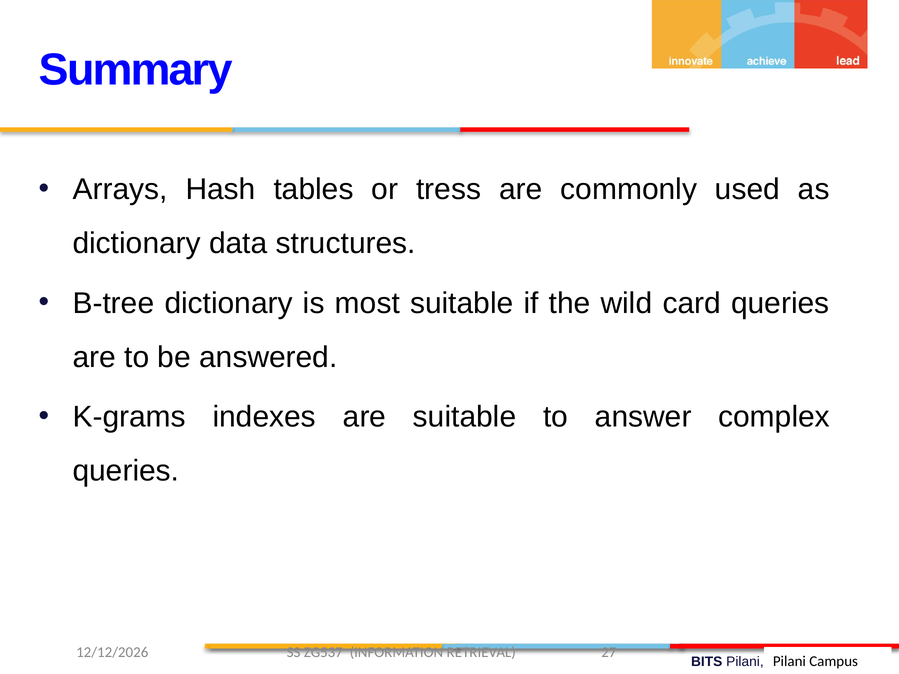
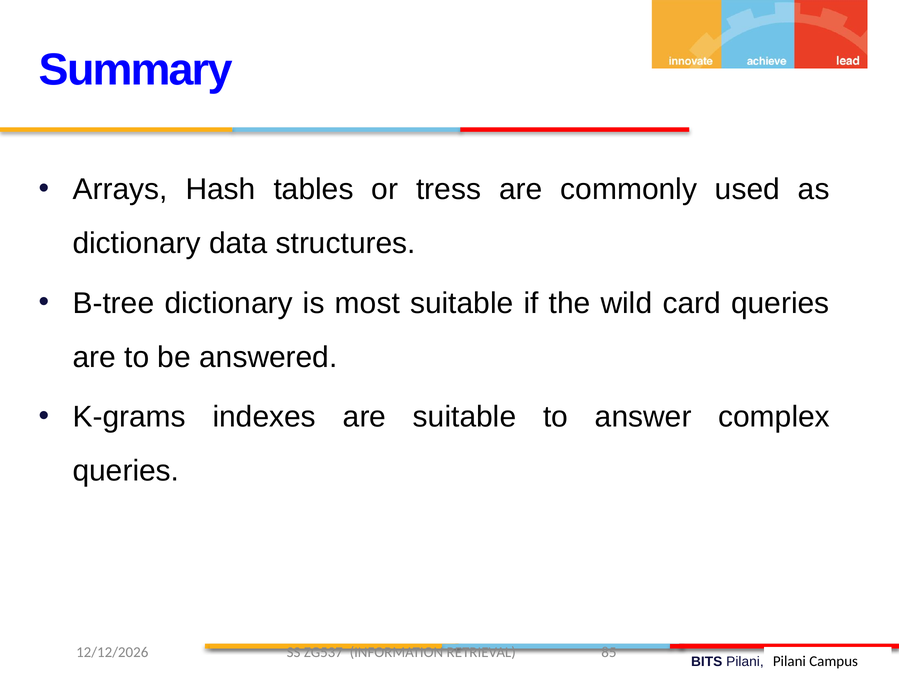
27: 27 -> 85 (609, 652)
